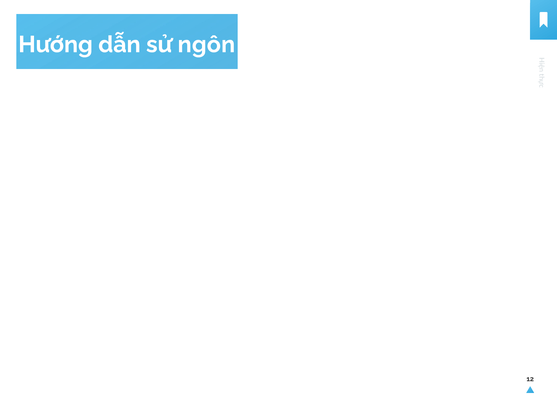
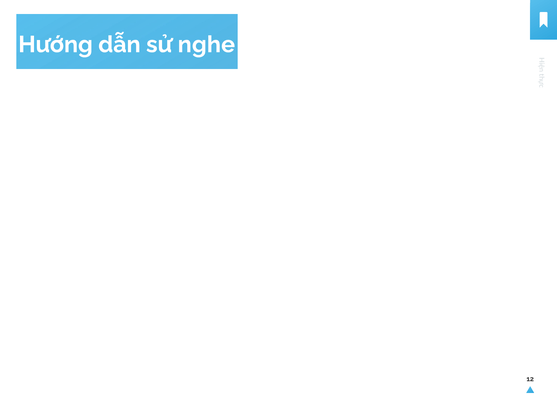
ngôn: ngôn -> nghe (206, 45)
